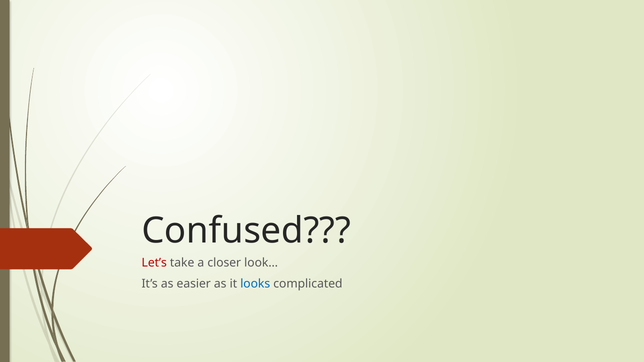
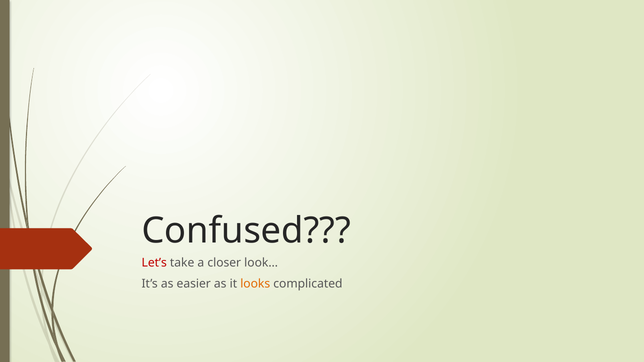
looks colour: blue -> orange (255, 284)
